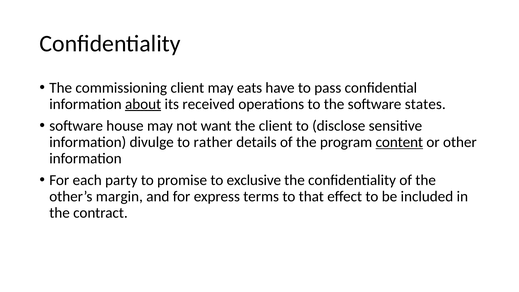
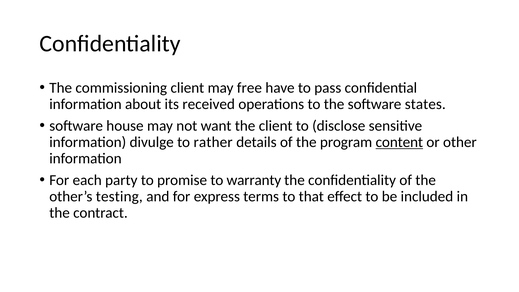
eats: eats -> free (249, 88)
about underline: present -> none (143, 104)
exclusive: exclusive -> warranty (254, 180)
margin: margin -> testing (119, 196)
